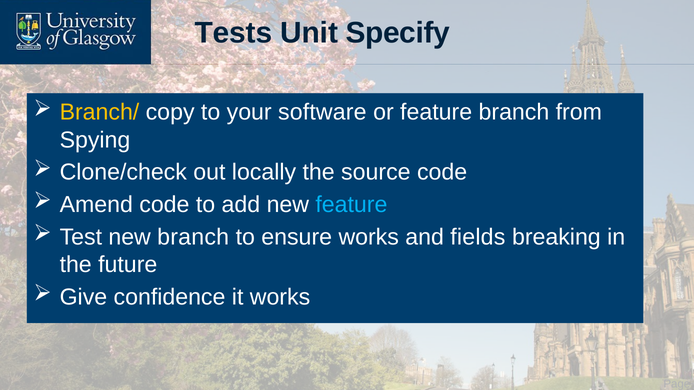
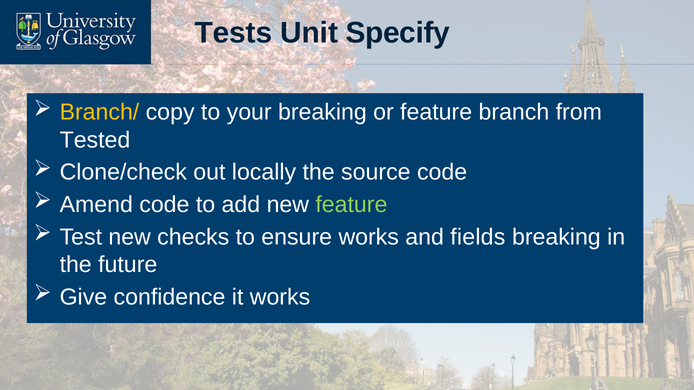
your software: software -> breaking (322, 112)
Spying: Spying -> Tested (95, 140)
feature colour: light blue -> light green (351, 205)
new branch: branch -> checks (193, 237)
